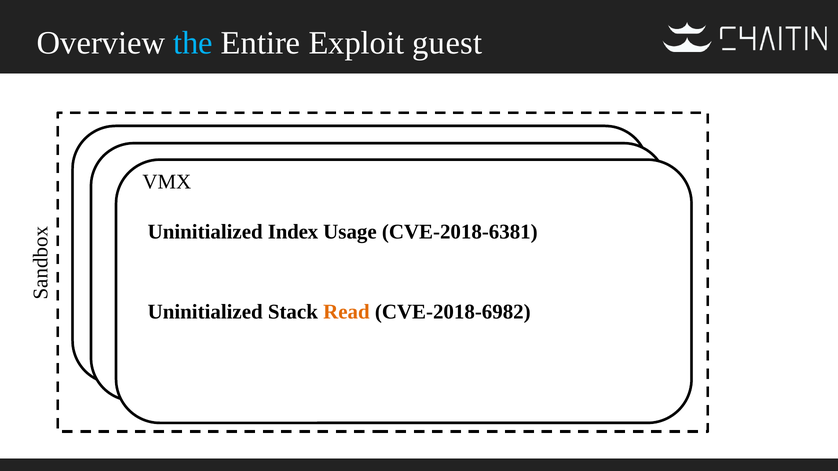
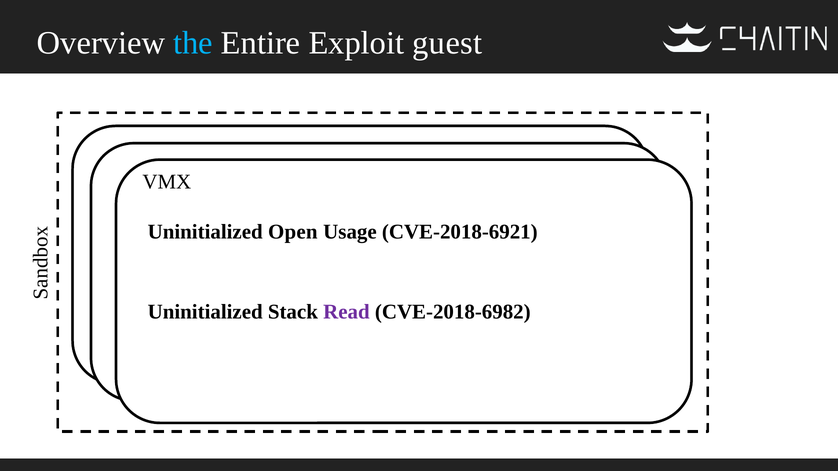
Index: Index -> Open (293, 232)
CVE-2018-6381: CVE-2018-6381 -> CVE-2018-6921 (460, 232)
Read colour: orange -> purple (346, 312)
